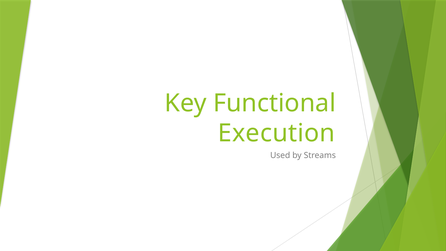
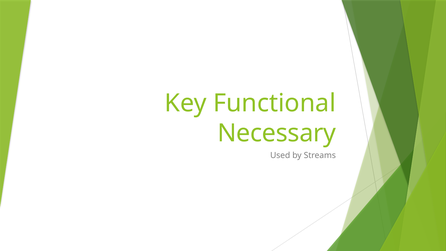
Execution: Execution -> Necessary (277, 133)
